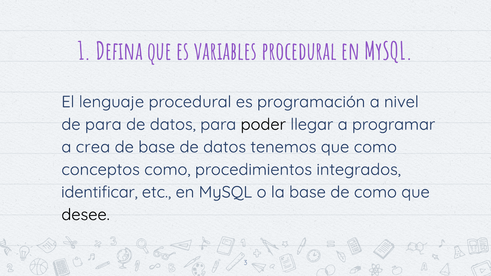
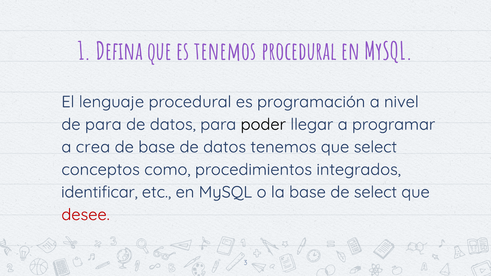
es variables: variables -> tenemos (225, 52)
que como: como -> select (375, 147)
de como: como -> select (375, 192)
desee colour: black -> red (86, 215)
